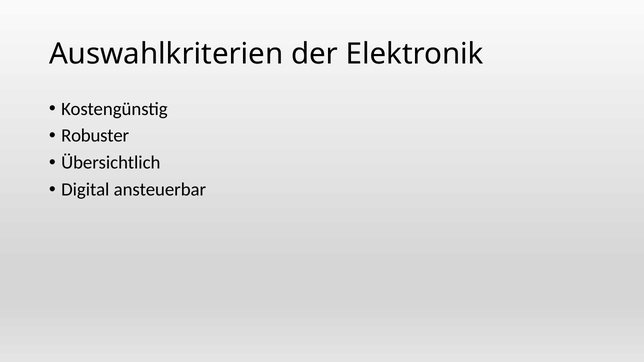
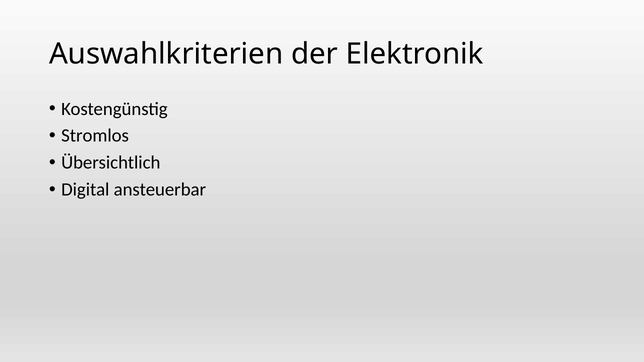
Robuster: Robuster -> Stromlos (95, 136)
